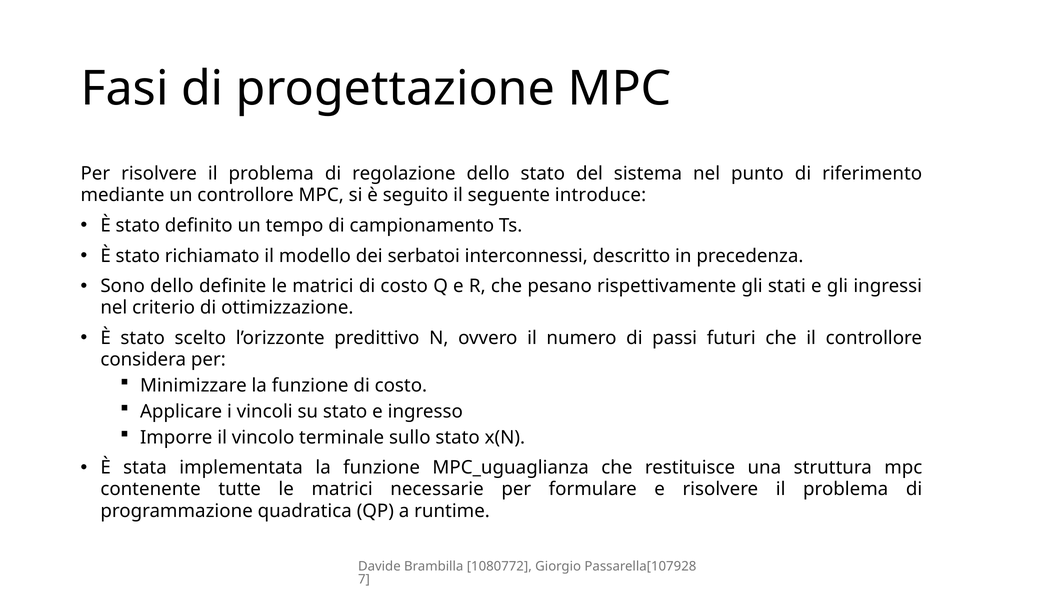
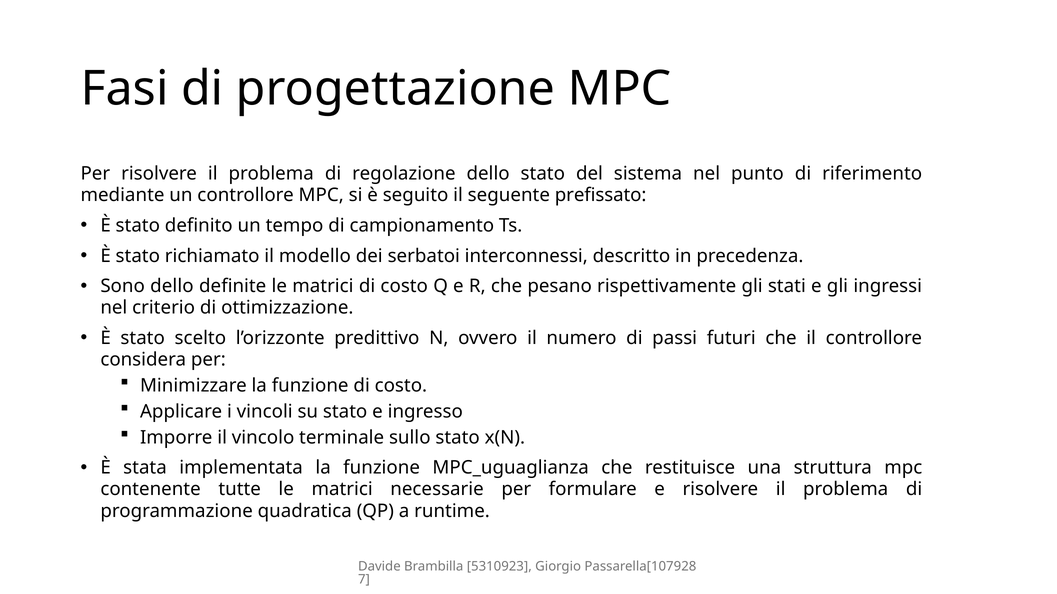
introduce: introduce -> prefissato (601, 195)
1080772: 1080772 -> 5310923 (499, 567)
